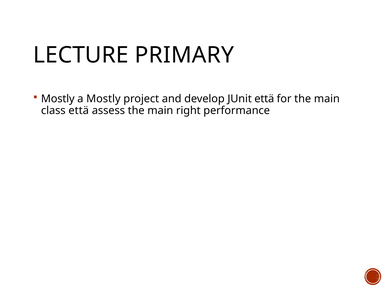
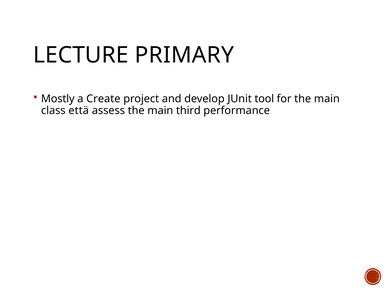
a Mostly: Mostly -> Create (103, 98)
JUnit että: että -> tool (264, 98)
right: right -> third (188, 110)
